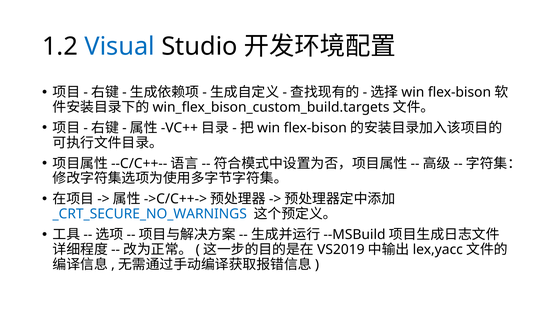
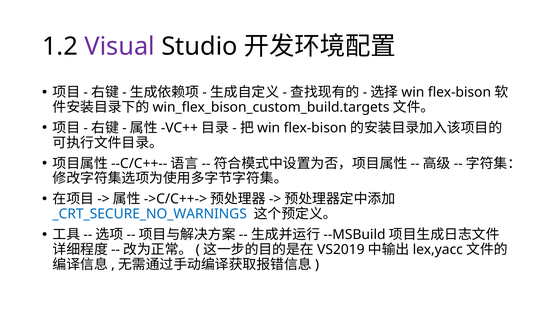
Visual colour: blue -> purple (120, 46)
